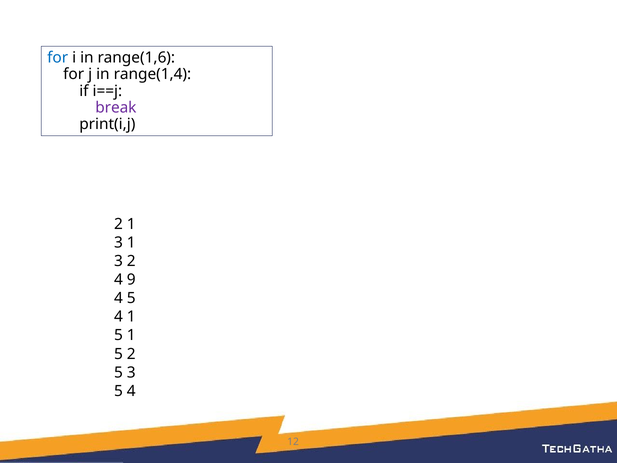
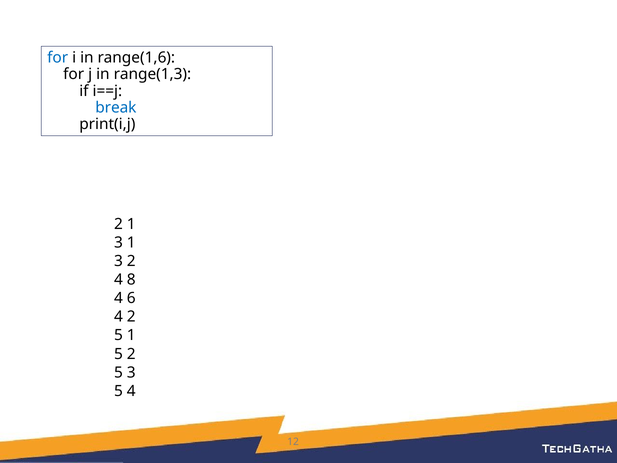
range(1,4: range(1,4 -> range(1,3 (152, 74)
break colour: purple -> blue (116, 108)
9: 9 -> 8 (131, 280)
4 5: 5 -> 6 (131, 298)
4 1: 1 -> 2 (131, 317)
